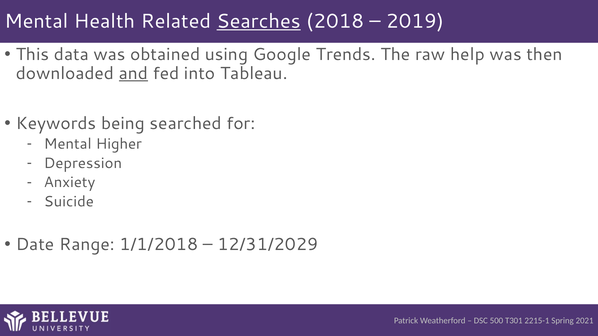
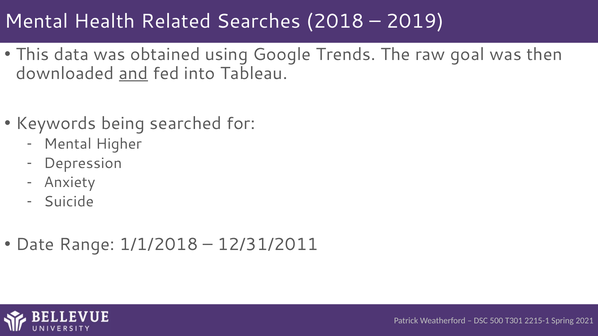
Searches underline: present -> none (259, 21)
help: help -> goal (467, 55)
12/31/2029: 12/31/2029 -> 12/31/2011 (268, 245)
